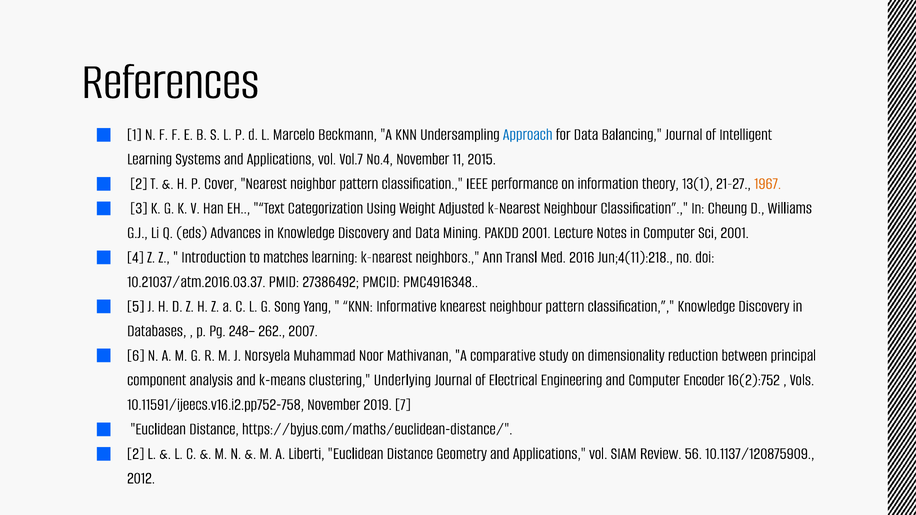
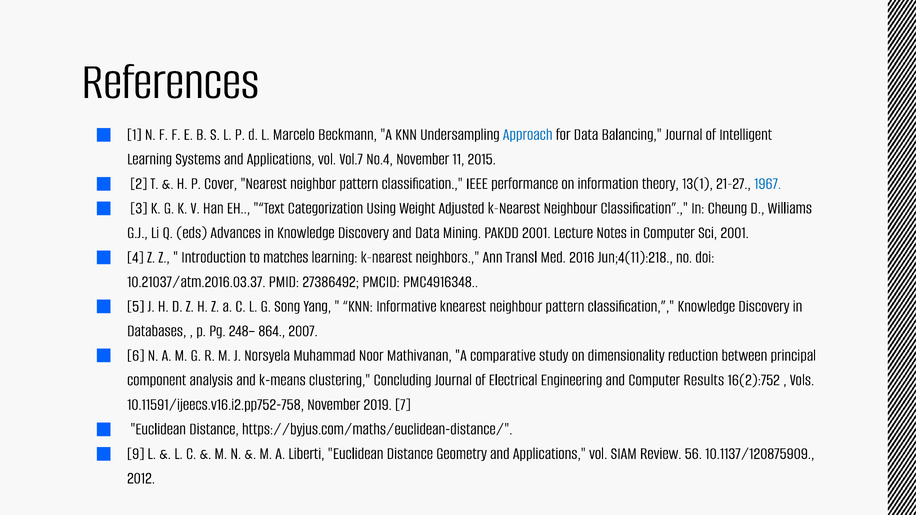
1967 colour: orange -> blue (768, 183)
262: 262 -> 864 (272, 330)
Underlying: Underlying -> Concluding (402, 380)
Encoder: Encoder -> Results (704, 380)
2: 2 -> 9 (136, 453)
